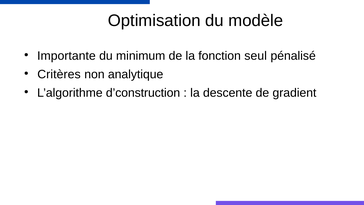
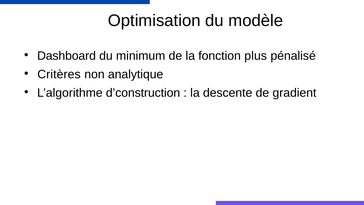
Importante: Importante -> Dashboard (67, 56)
seul: seul -> plus (256, 56)
